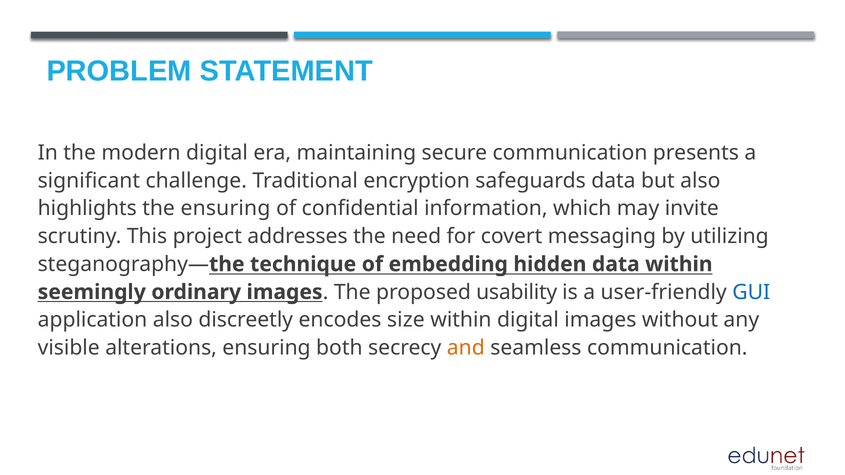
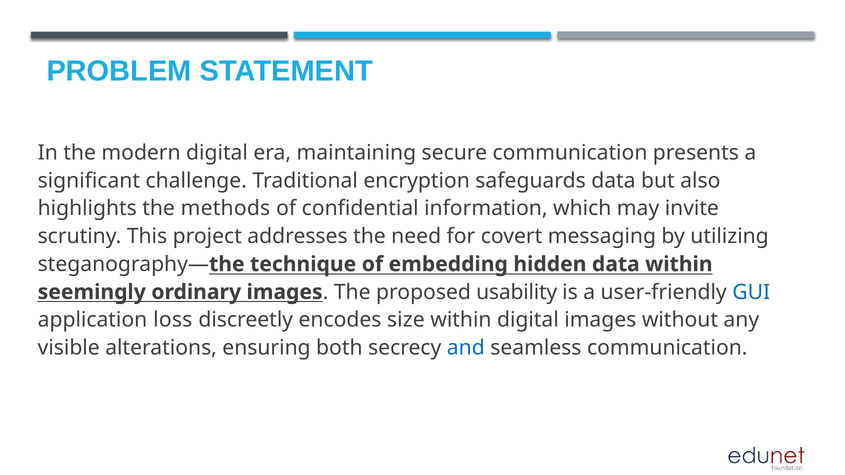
the ensuring: ensuring -> methods (225, 209)
application also: also -> loss (173, 320)
and colour: orange -> blue (466, 348)
